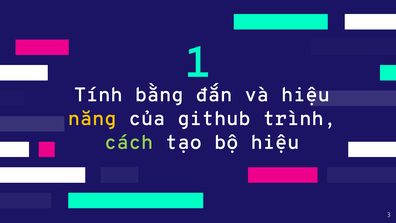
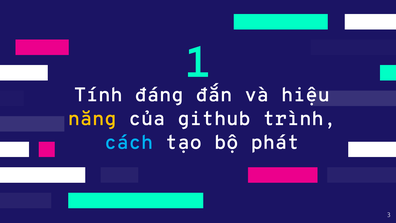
bằng: bằng -> đáng (159, 95)
cách colour: light green -> light blue (129, 142)
bộ hiệu: hiệu -> phát (275, 142)
